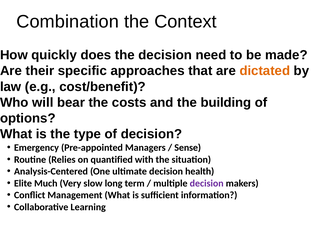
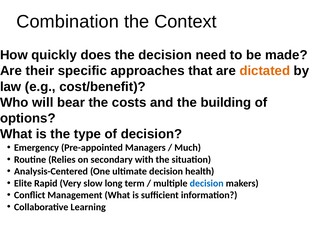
Sense: Sense -> Much (188, 148)
quantified: quantified -> secondary (112, 160)
Much: Much -> Rapid (46, 183)
decision colour: purple -> blue (207, 183)
